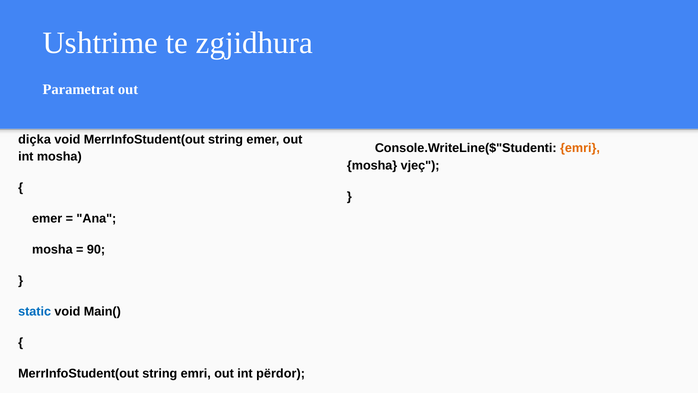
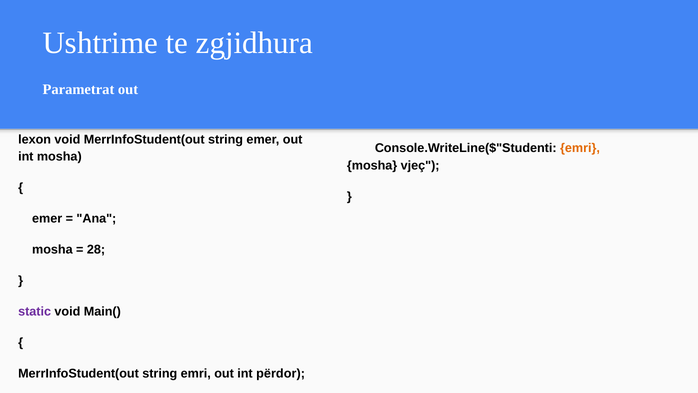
diçka: diçka -> lexon (35, 139)
90: 90 -> 28 (96, 250)
static colour: blue -> purple (35, 312)
